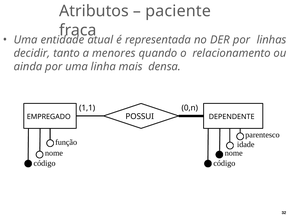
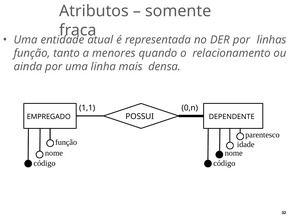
paciente: paciente -> somente (178, 11)
decidir: decidir -> função (32, 53)
